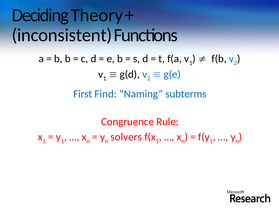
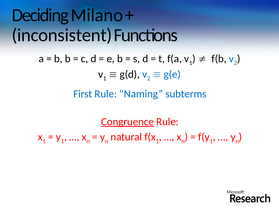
Theory: Theory -> Milano (97, 15)
First Find: Find -> Rule (106, 94)
Congruence underline: none -> present (128, 122)
solvers: solvers -> natural (126, 137)
